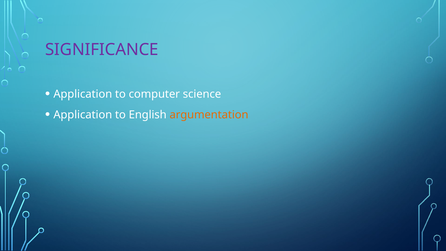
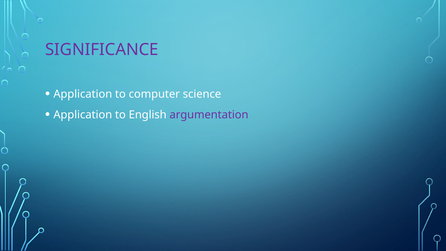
argumentation colour: orange -> purple (209, 115)
